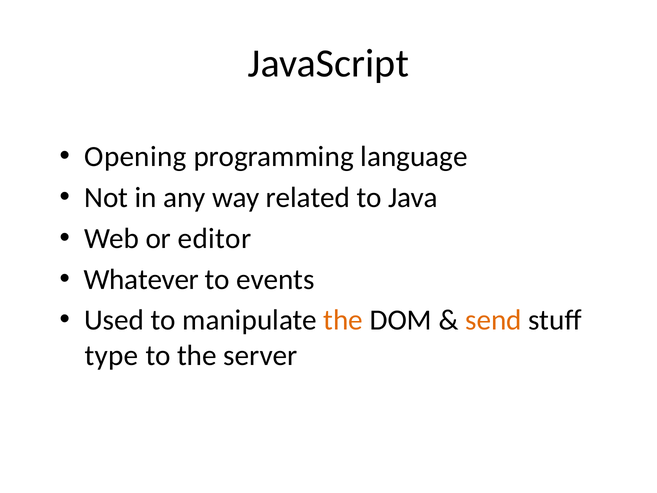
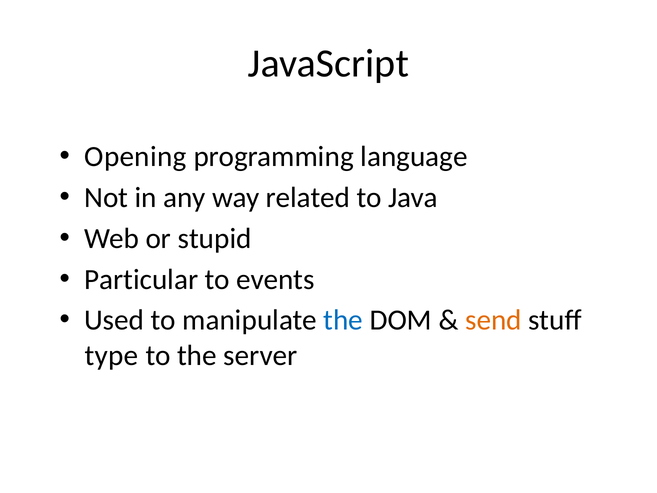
editor: editor -> stupid (215, 238)
Whatever: Whatever -> Particular (141, 279)
the colour: orange -> blue (343, 320)
